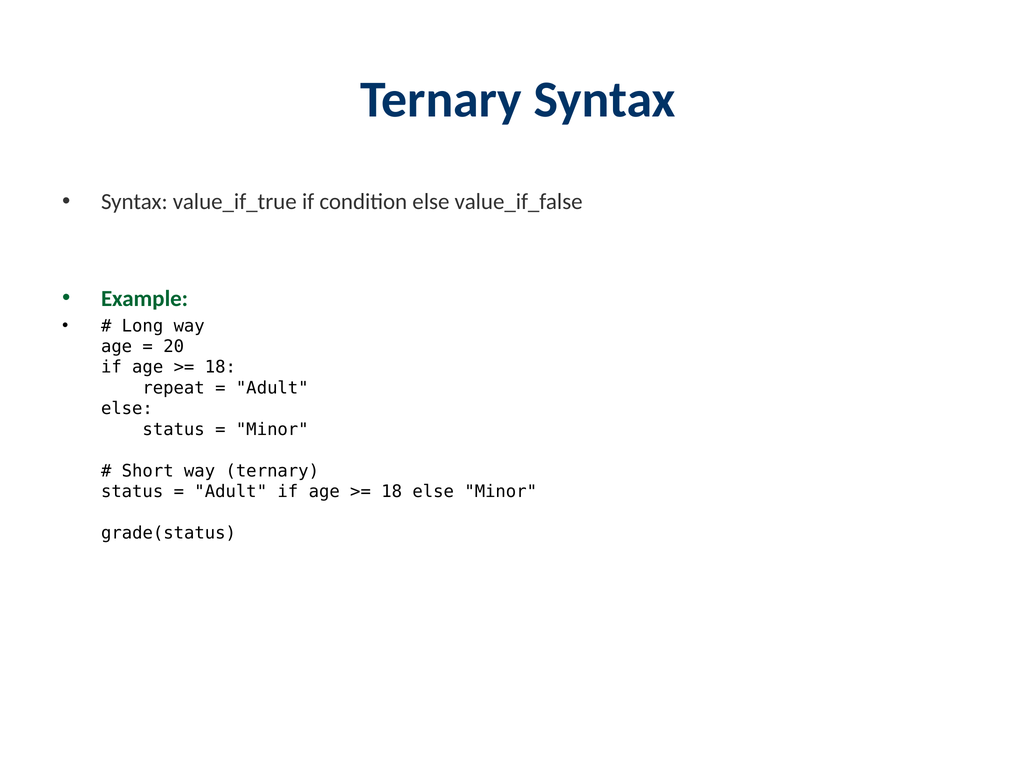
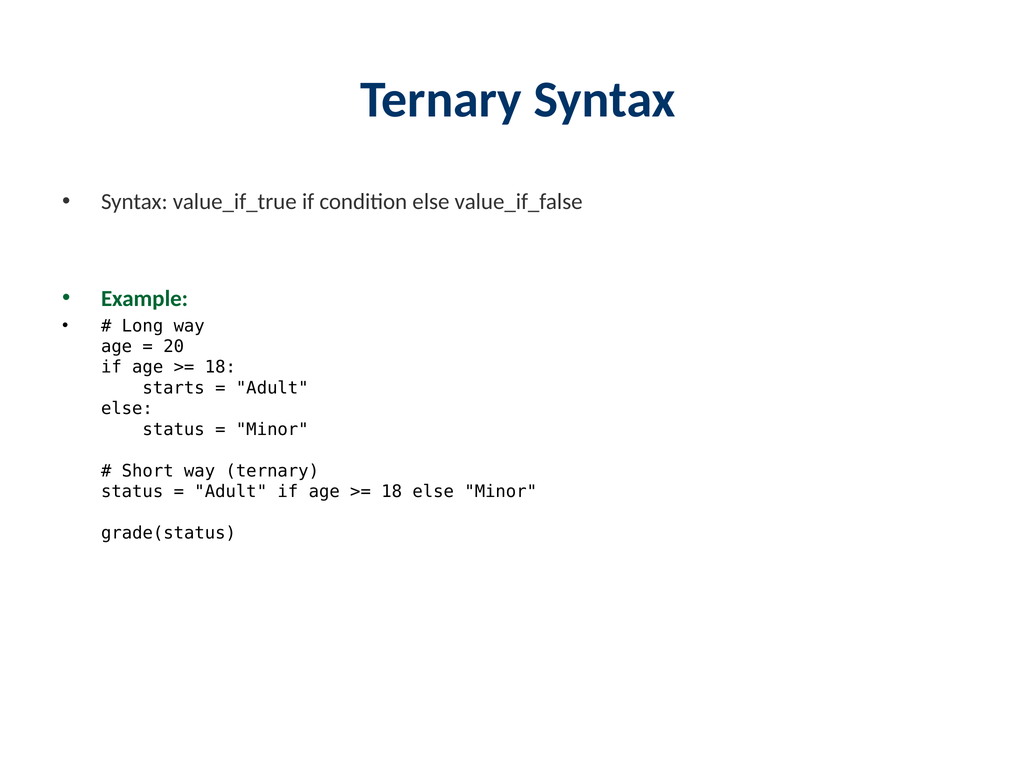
repeat: repeat -> starts (174, 388)
